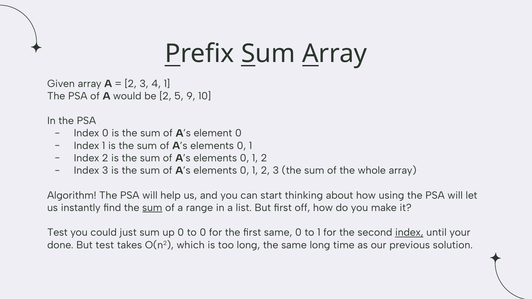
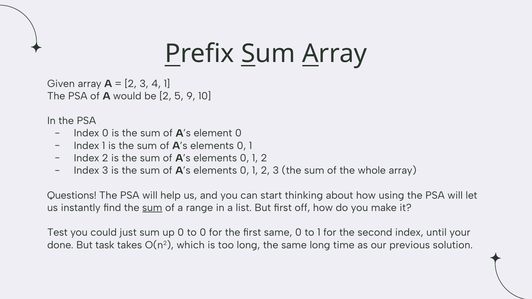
Algorithm: Algorithm -> Questions (72, 195)
index underline: present -> none (409, 233)
But test: test -> task (105, 245)
